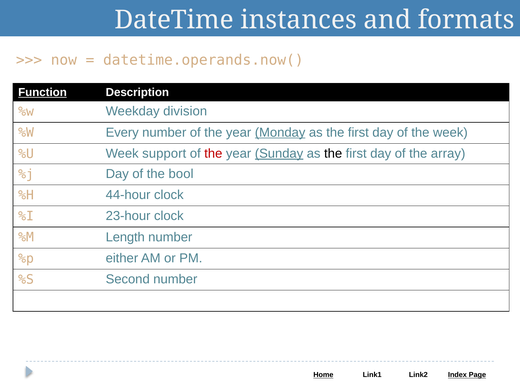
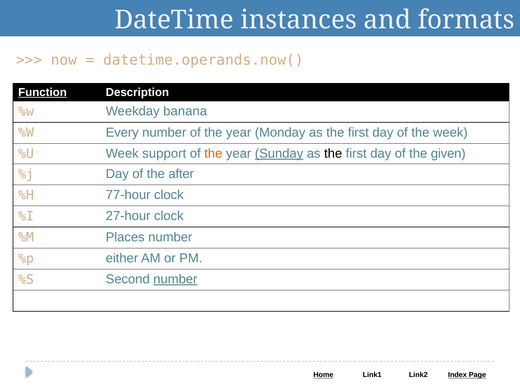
division: division -> banana (185, 111)
Monday underline: present -> none (280, 132)
the colour: red -> orange (213, 154)
array: array -> given (448, 154)
bool: bool -> after (181, 174)
44-hour: 44-hour -> 77-hour (128, 195)
23-hour: 23-hour -> 27-hour (128, 216)
Length: Length -> Places (125, 237)
number underline: none -> present (175, 279)
